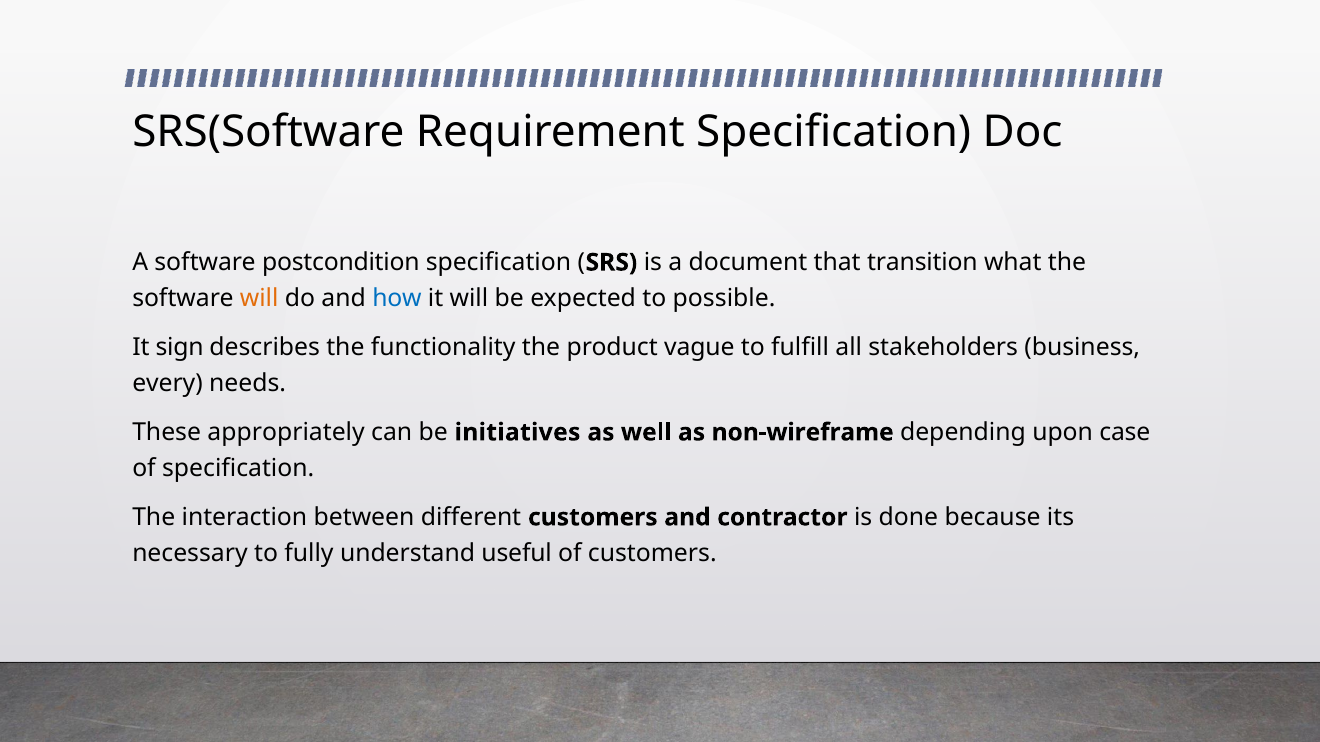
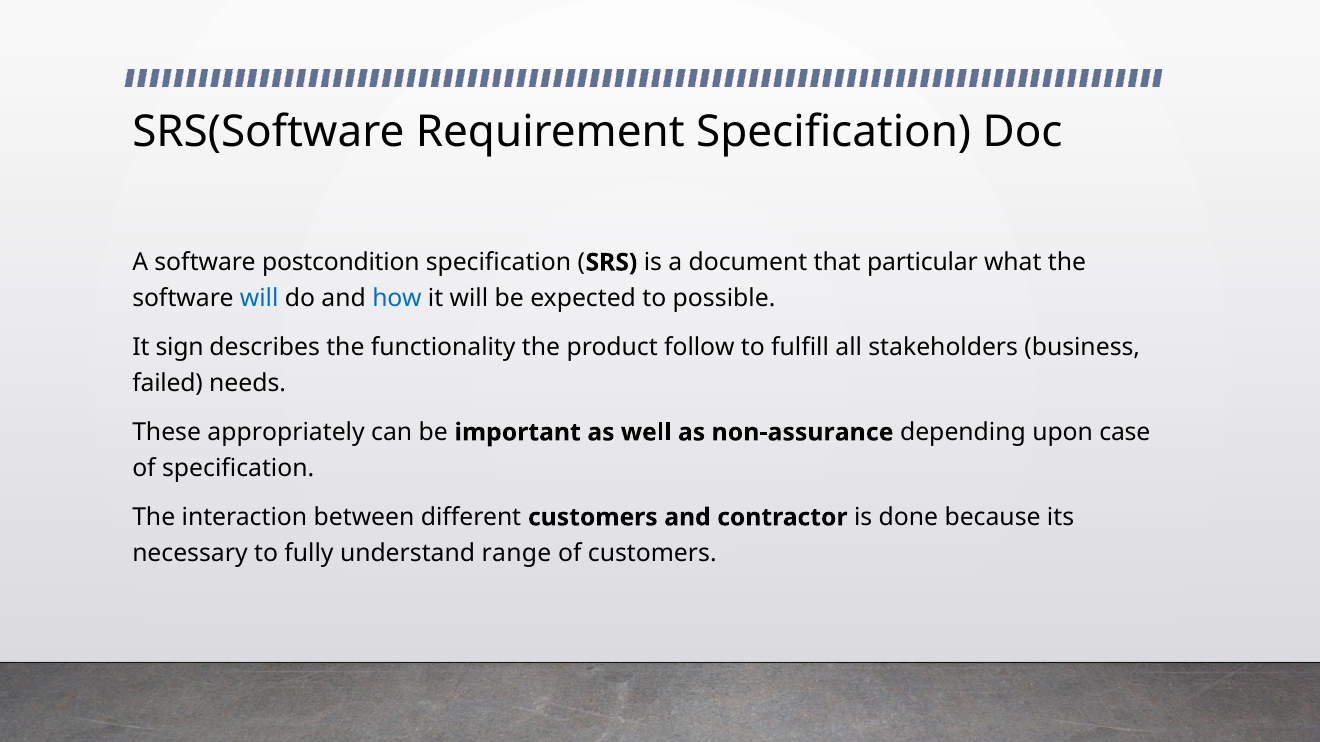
transition: transition -> particular (922, 263)
will colour: orange -> blue (259, 298)
vague: vague -> follow (699, 348)
every: every -> failed (168, 383)
initiatives: initiatives -> important (518, 433)
non-wireframe: non-wireframe -> non-assurance (803, 433)
useful: useful -> range (516, 553)
